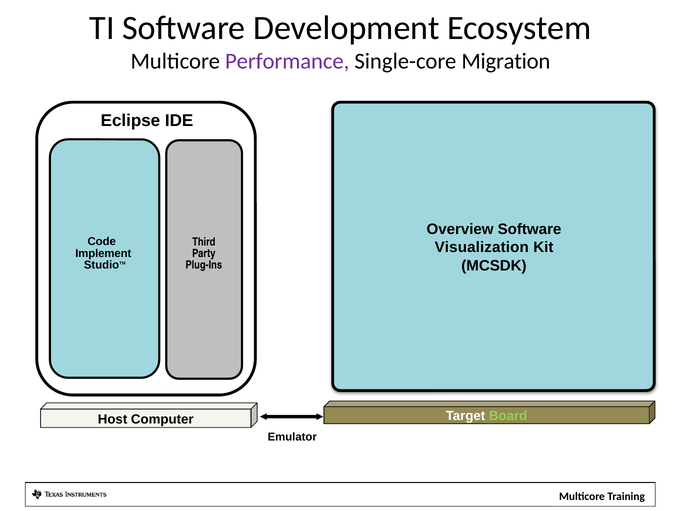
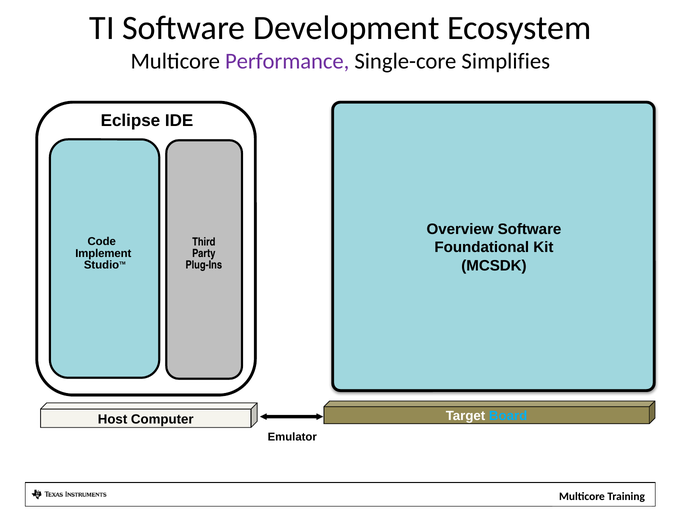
Migration: Migration -> Simplifies (506, 61)
Visualization: Visualization -> Foundational (482, 247)
Board colour: light green -> light blue (508, 416)
